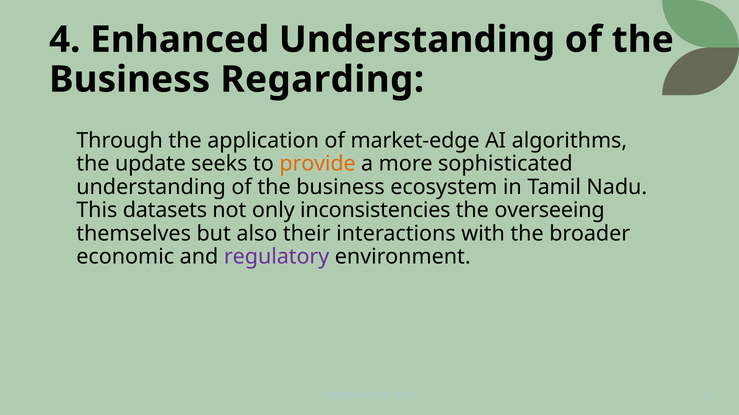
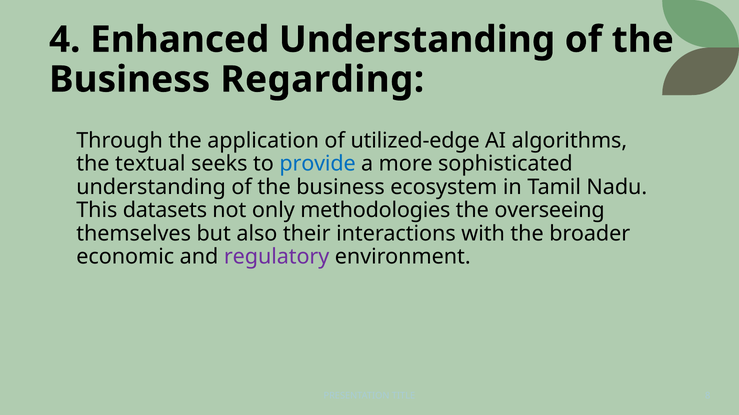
market-edge: market-edge -> utilized-edge (415, 141)
update: update -> textual (150, 164)
provide colour: orange -> blue (318, 164)
inconsistencies: inconsistencies -> methodologies (375, 211)
